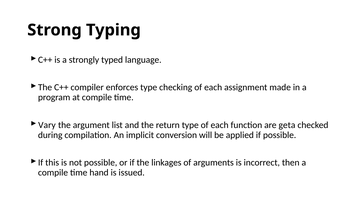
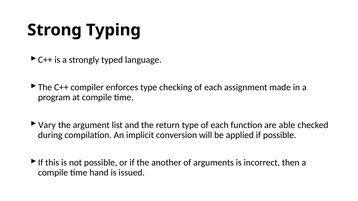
geta: geta -> able (287, 125)
linkages: linkages -> another (166, 163)
